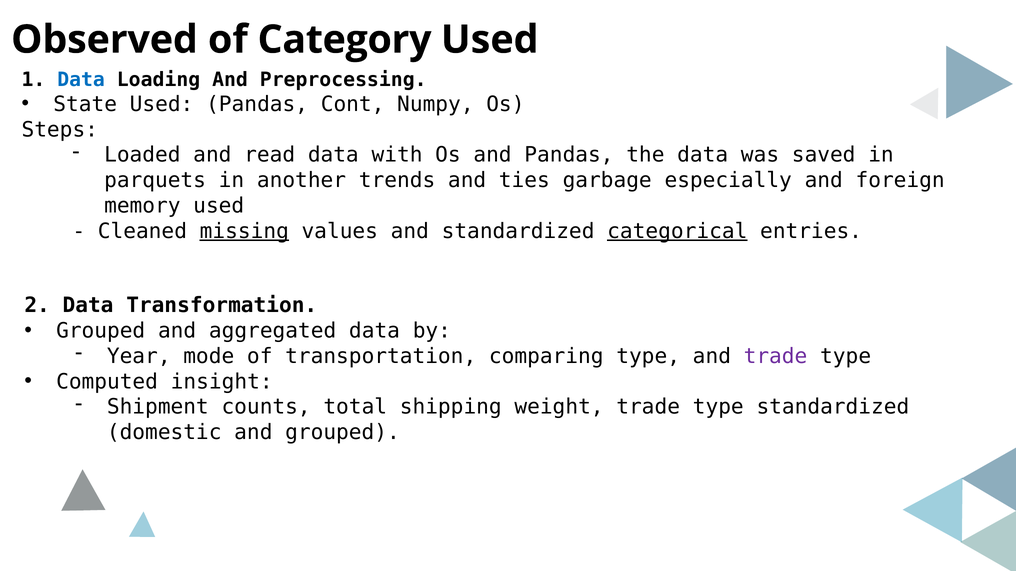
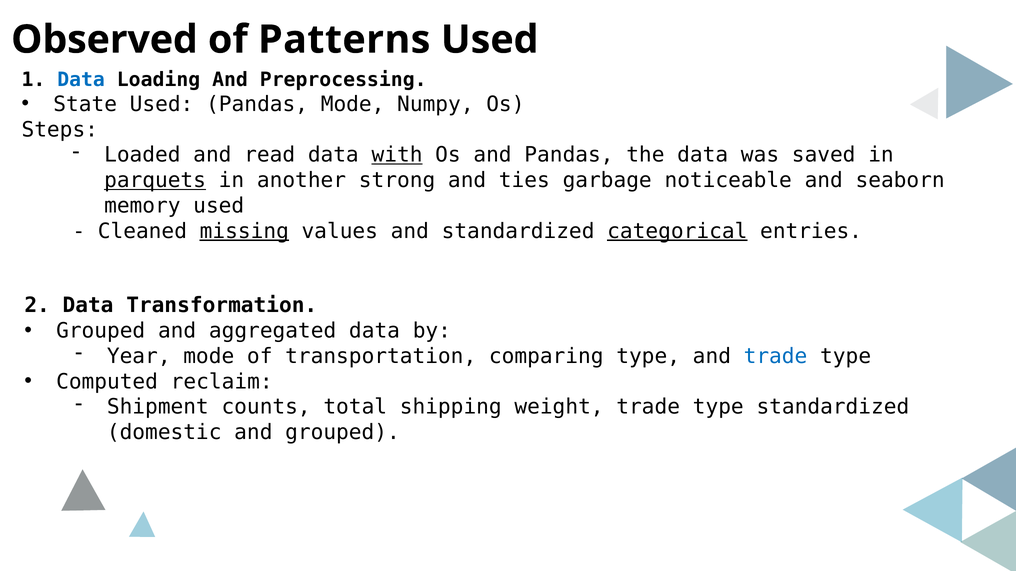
Category: Category -> Patterns (344, 40)
Pandas Cont: Cont -> Mode (353, 104)
with underline: none -> present (397, 155)
parquets underline: none -> present (155, 181)
trends: trends -> strong (397, 181)
especially: especially -> noticeable (728, 181)
foreign: foreign -> seaborn (900, 181)
trade colour: purple -> blue (775, 357)
insight: insight -> reclaim (222, 382)
